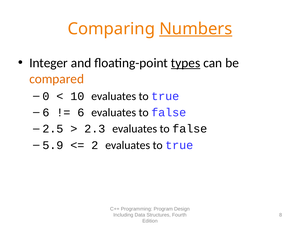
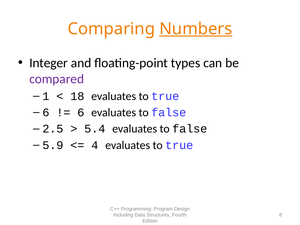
types underline: present -> none (186, 63)
compared colour: orange -> purple (57, 79)
0: 0 -> 1 (46, 96)
10: 10 -> 18 (77, 96)
2.3: 2.3 -> 5.4 (95, 129)
2: 2 -> 4 (95, 145)
